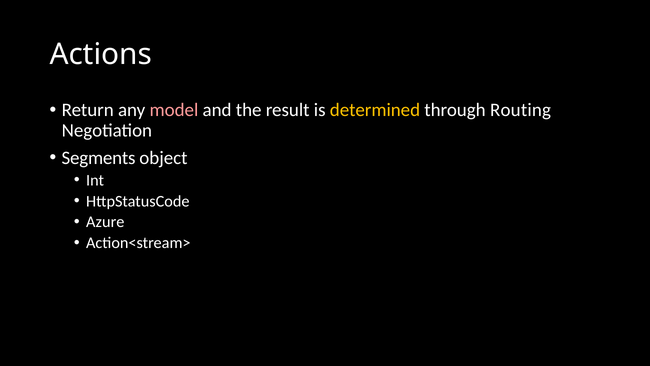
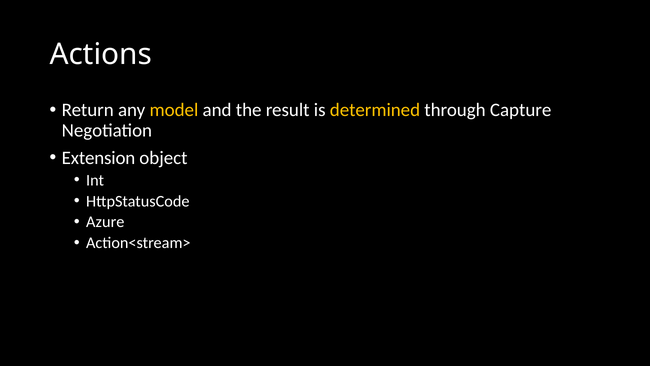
model colour: pink -> yellow (174, 110)
Routing: Routing -> Capture (521, 110)
Segments: Segments -> Extension (99, 158)
